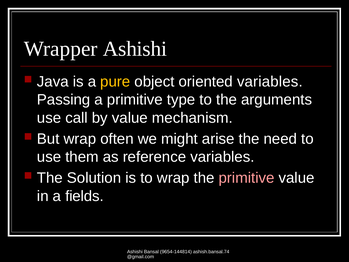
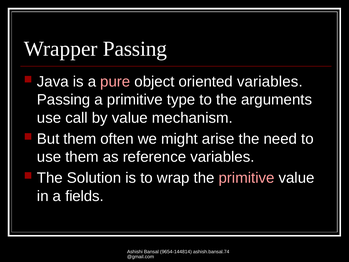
Wrapper Ashishi: Ashishi -> Passing (135, 49)
pure colour: yellow -> pink (115, 82)
But wrap: wrap -> them (80, 139)
